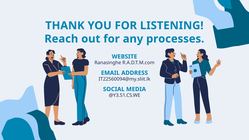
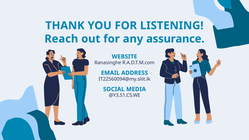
processes: processes -> assurance (175, 39)
